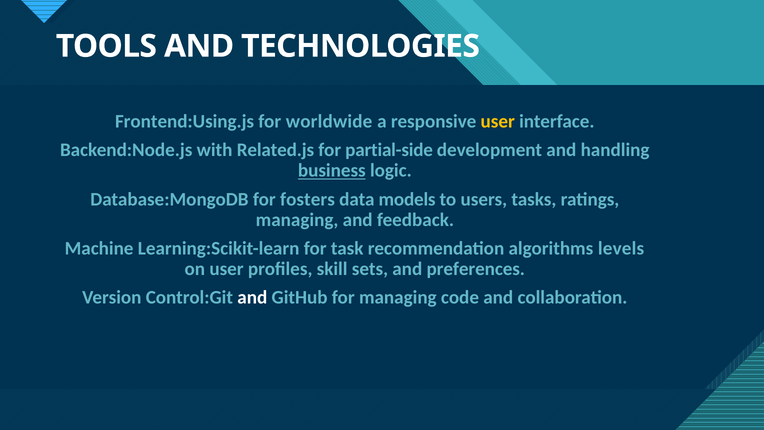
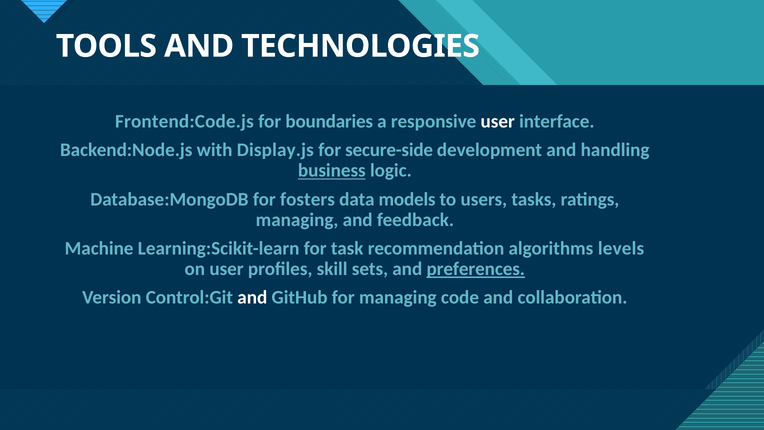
Frontend:Using.js: Frontend:Using.js -> Frontend:Code.js (184, 121)
worldwide: worldwide -> boundaries (329, 121)
user colour: yellow -> white (498, 121)
Related.js: Related.js -> Display.js (275, 150)
partial-side: partial-side -> secure-side (389, 150)
preferences underline: none -> present (476, 269)
